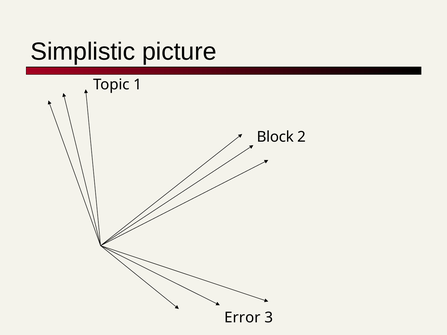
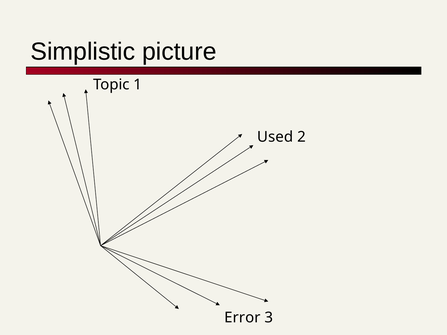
Block: Block -> Used (275, 137)
